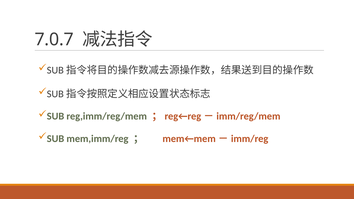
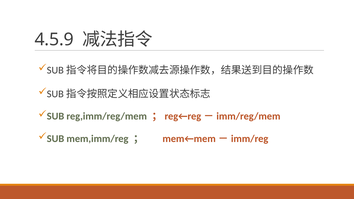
7.0.7: 7.0.7 -> 4.5.9 (54, 40)
